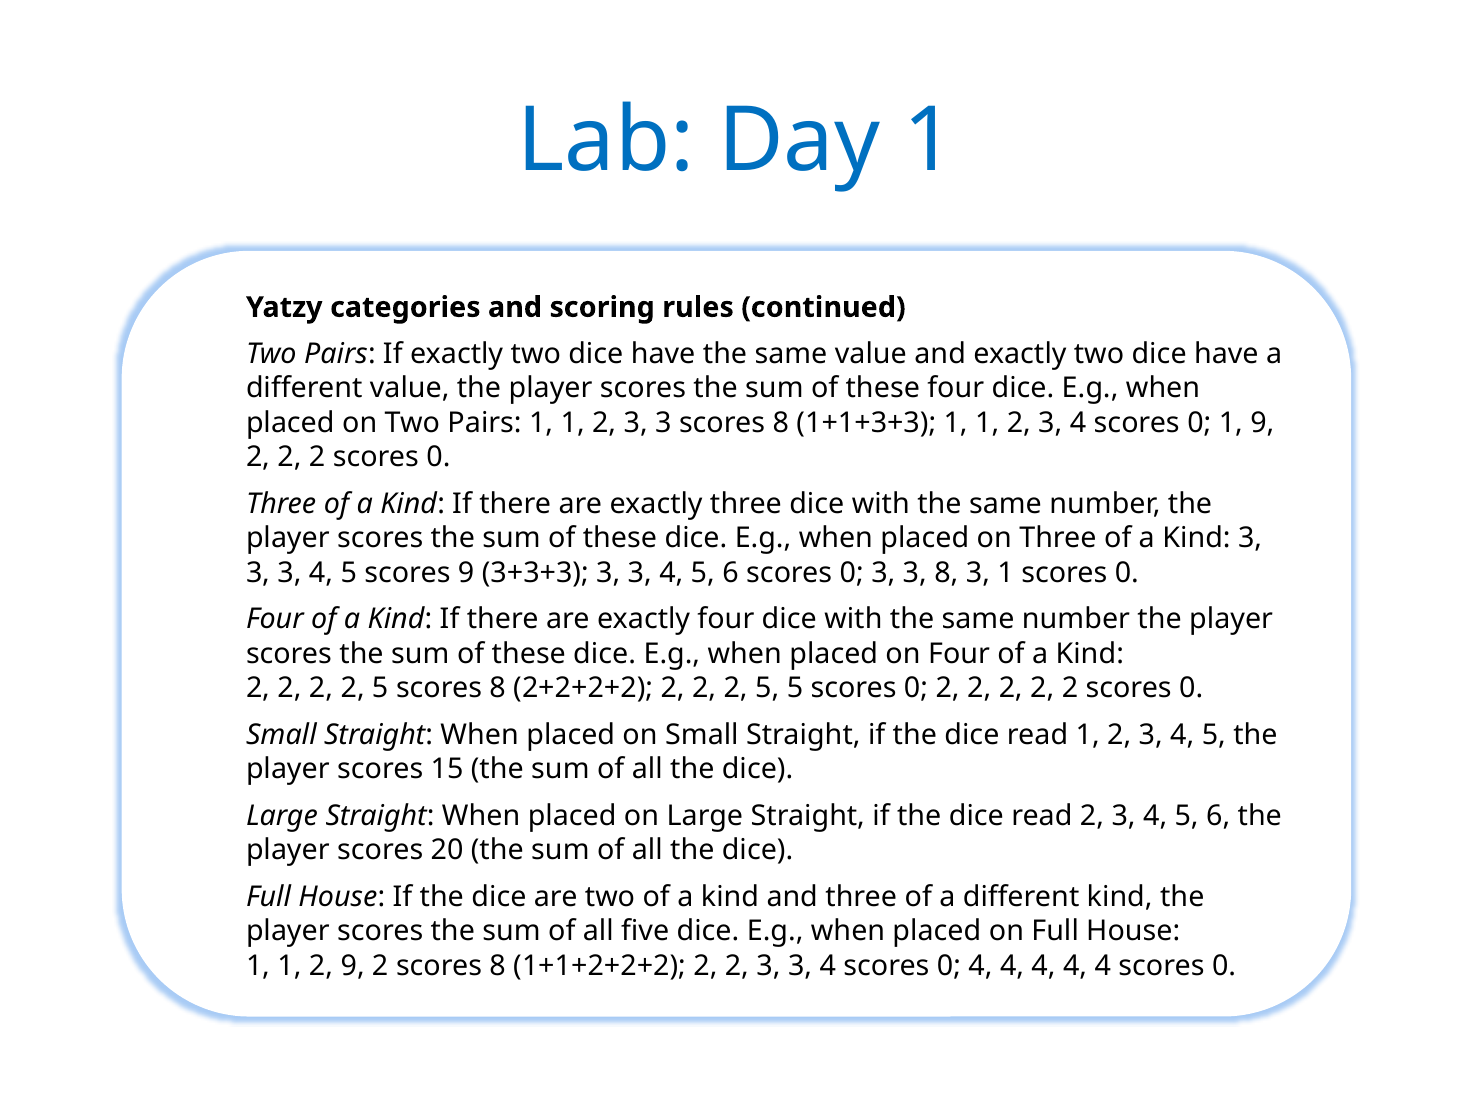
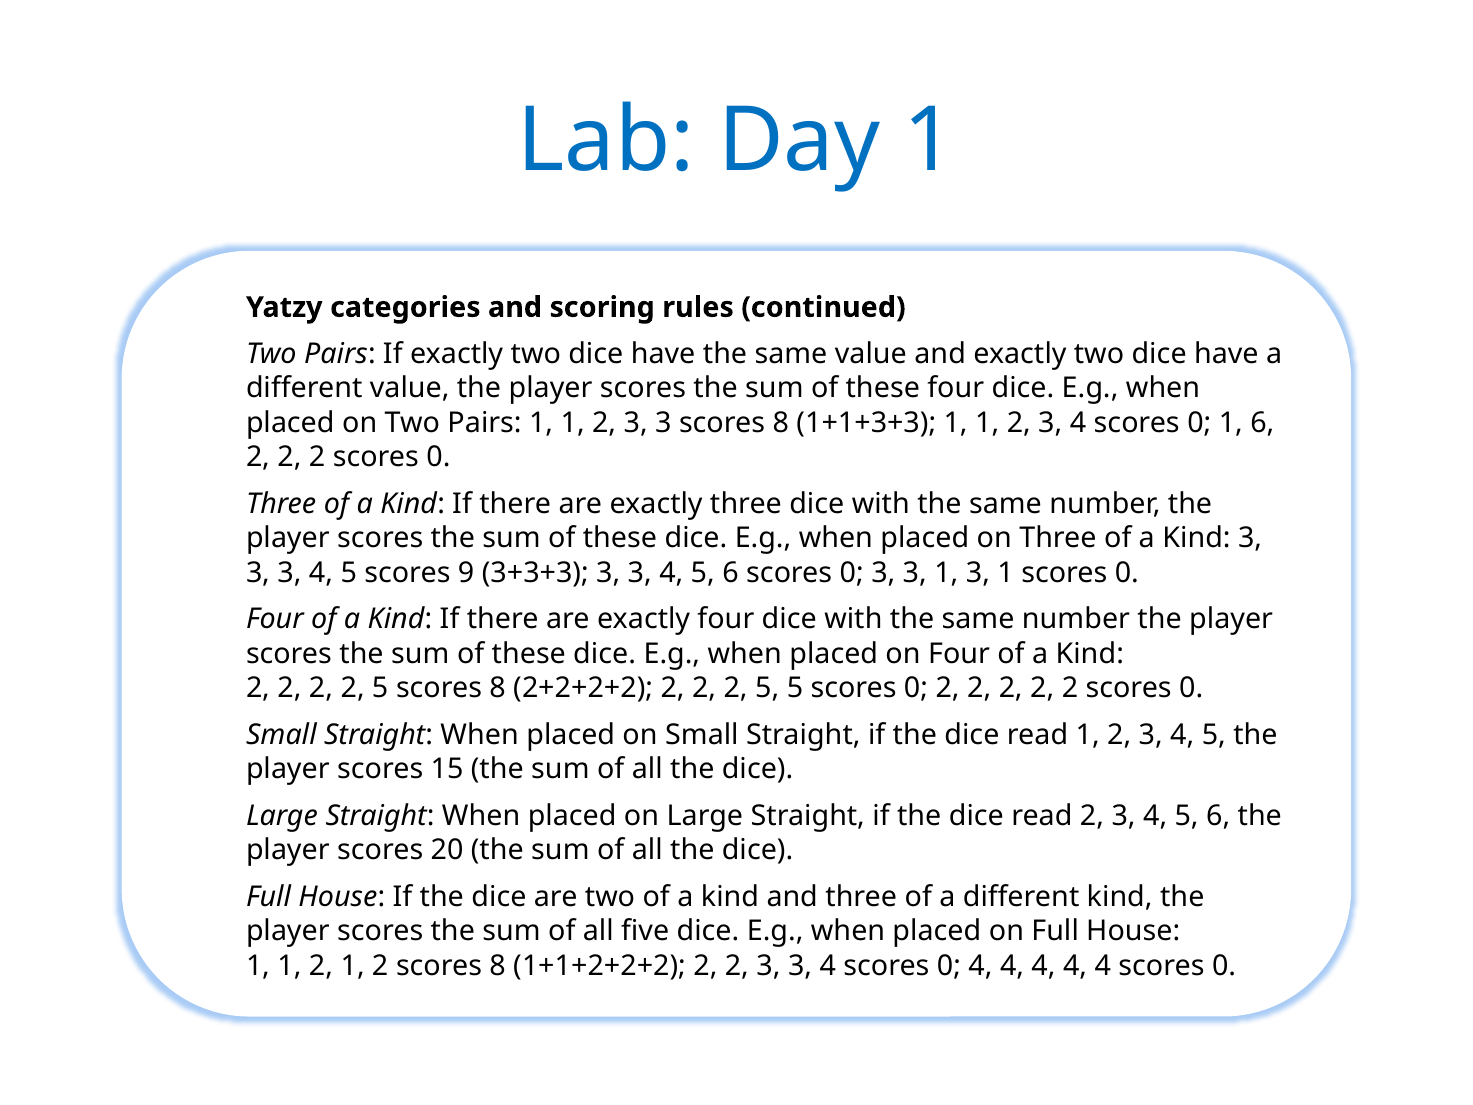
1 9: 9 -> 6 (1262, 423)
3 3 8: 8 -> 1 (946, 573)
2 9: 9 -> 1 (353, 966)
